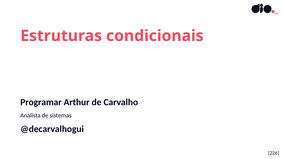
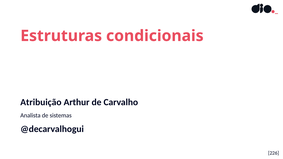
Programar: Programar -> Atribuição (41, 102)
